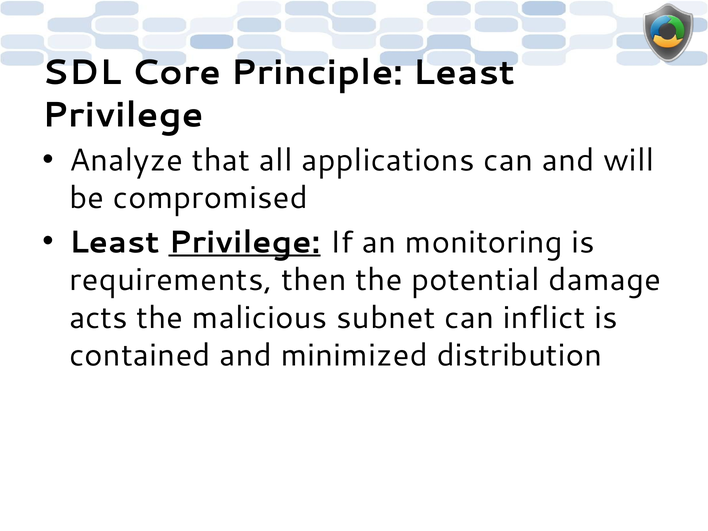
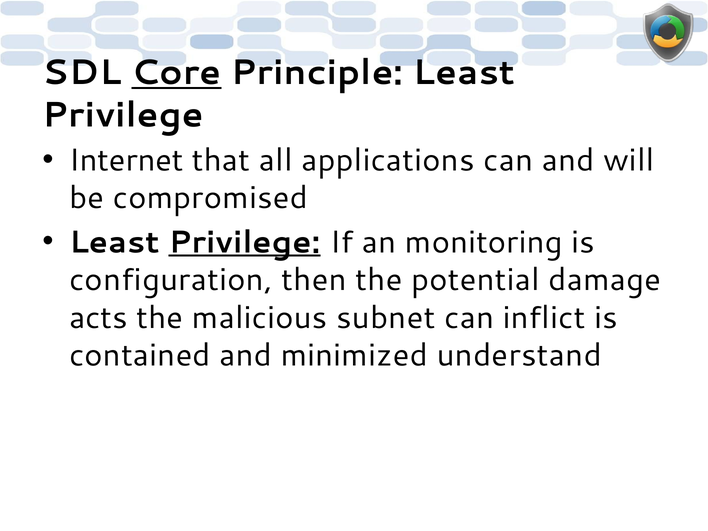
Core underline: none -> present (176, 73)
Analyze: Analyze -> Internet (126, 160)
requirements: requirements -> configuration (171, 280)
distribution: distribution -> understand (519, 355)
